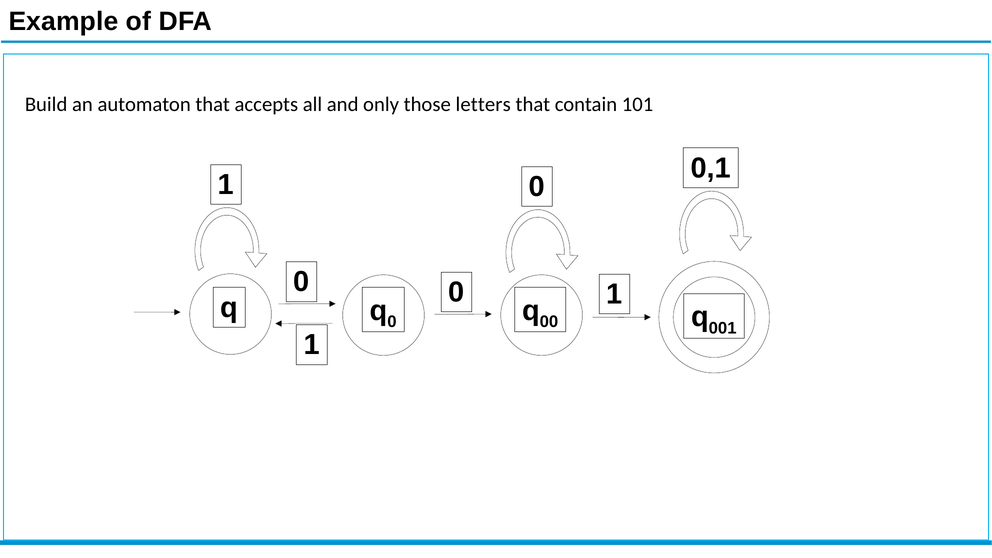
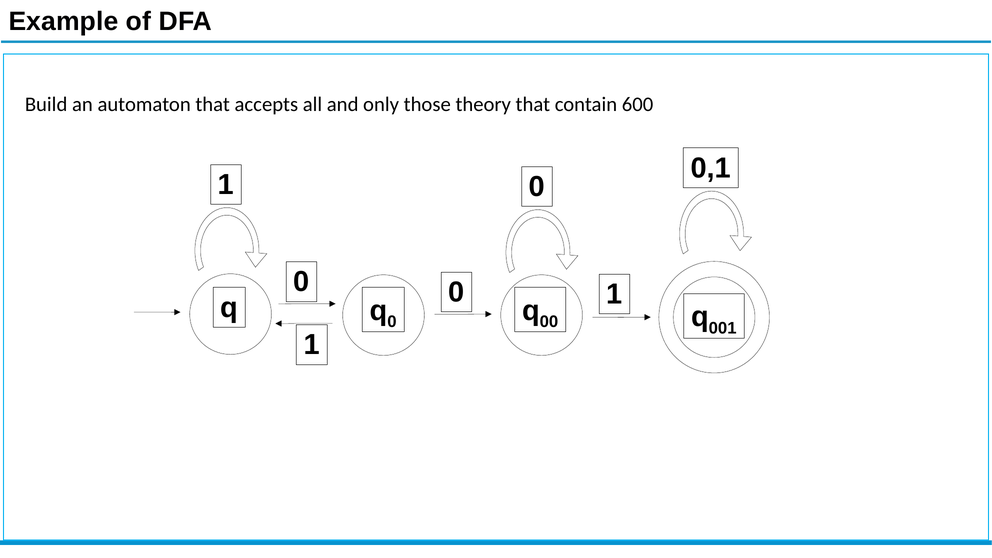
letters: letters -> theory (483, 104)
101: 101 -> 600 (638, 104)
